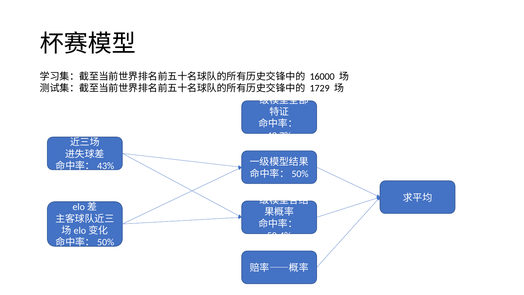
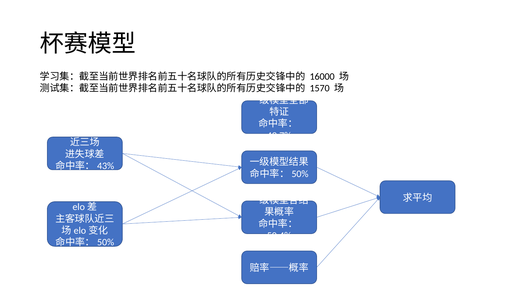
1729: 1729 -> 1570 (320, 88)
